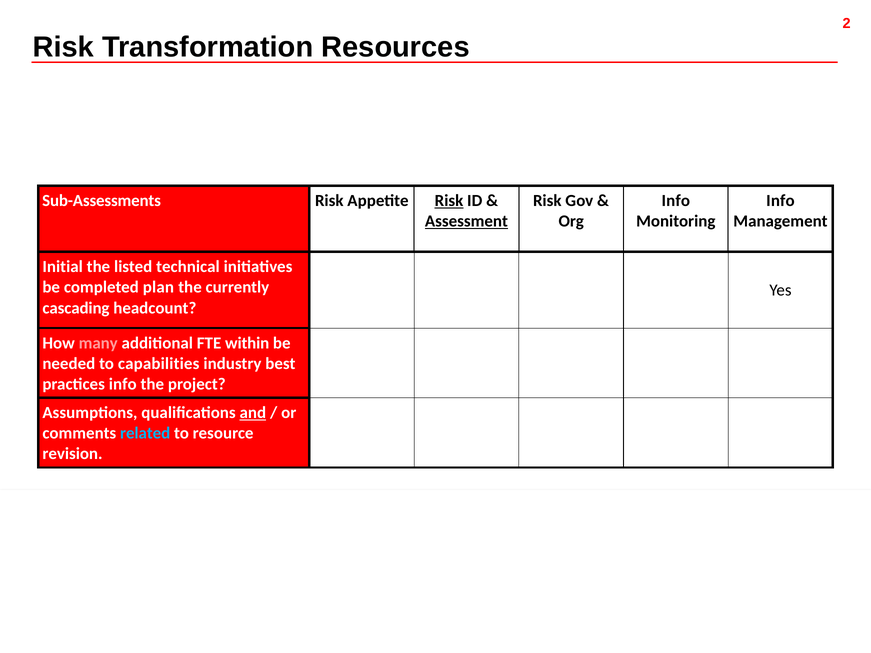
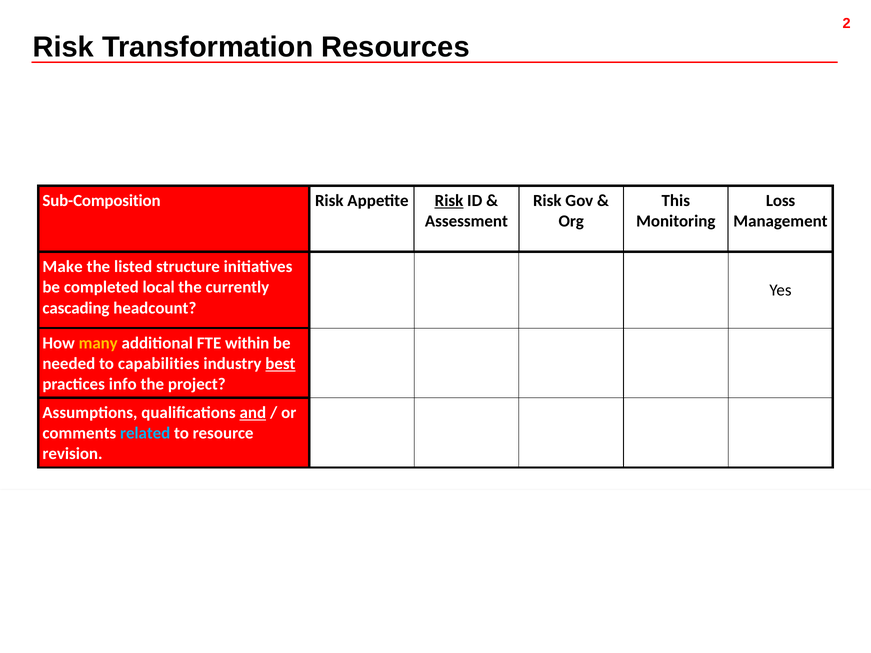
Sub-Assessments: Sub-Assessments -> Sub-Composition (102, 201)
Info: Info -> This (676, 201)
Info: Info -> Loss (781, 201)
Assessment underline: present -> none (466, 221)
Initial: Initial -> Make (63, 267)
technical: technical -> structure (188, 267)
plan: plan -> local (159, 287)
many colour: pink -> yellow (98, 343)
best underline: none -> present (280, 364)
